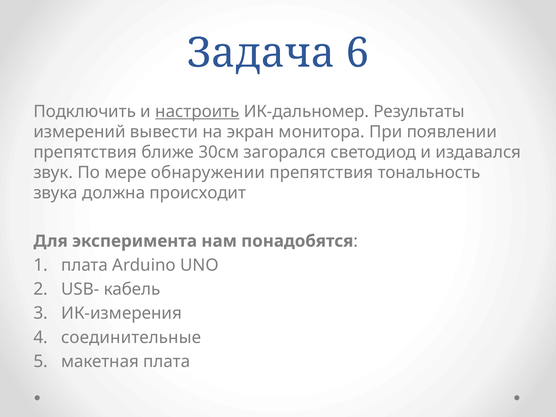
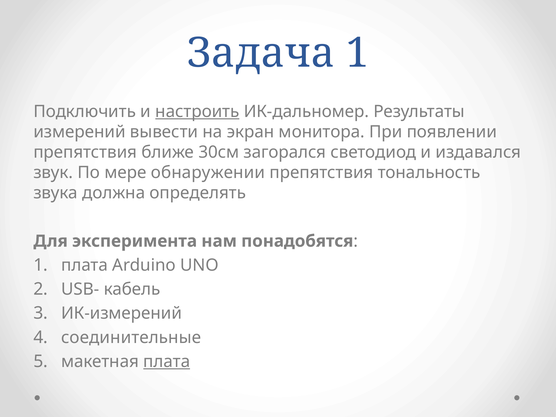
Задача 6: 6 -> 1 (357, 53)
происходит: происходит -> определять (198, 193)
ИК-измерения: ИК-измерения -> ИК-измерений (122, 313)
плата underline: none -> present (167, 362)
